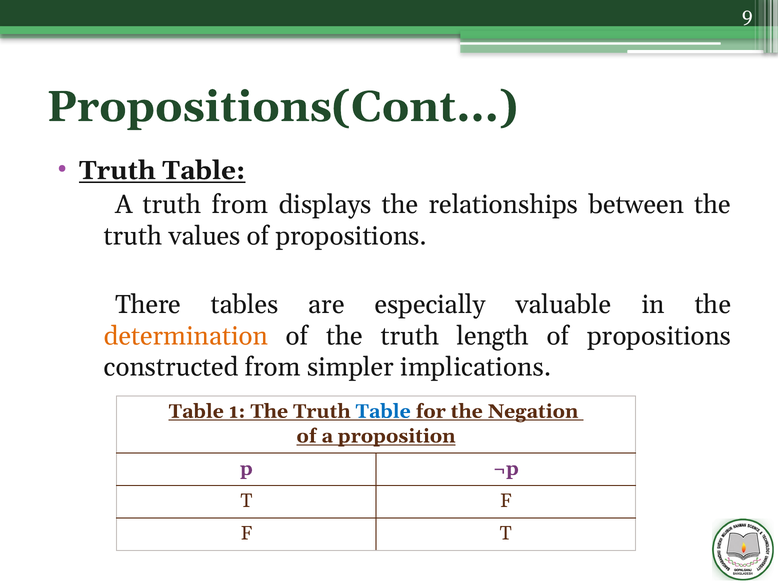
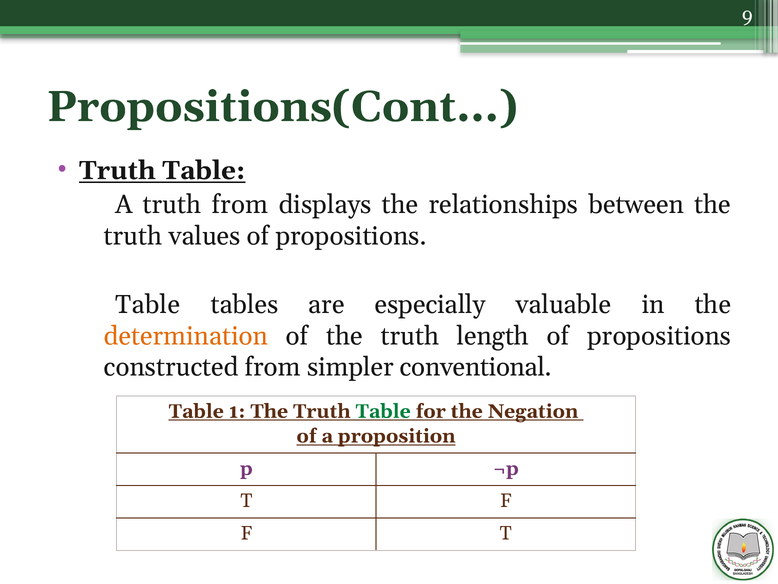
There: There -> Table (148, 305)
implications: implications -> conventional (476, 367)
Table colour: blue -> green (383, 411)
